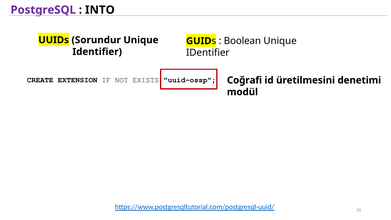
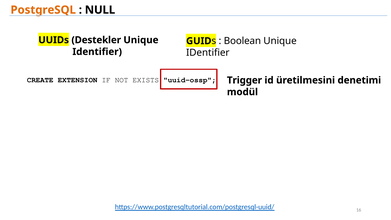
PostgreSQL colour: purple -> orange (43, 10)
INTO: INTO -> NULL (100, 10)
Sorundur: Sorundur -> Destekler (96, 40)
Coğrafi: Coğrafi -> Trigger (244, 80)
